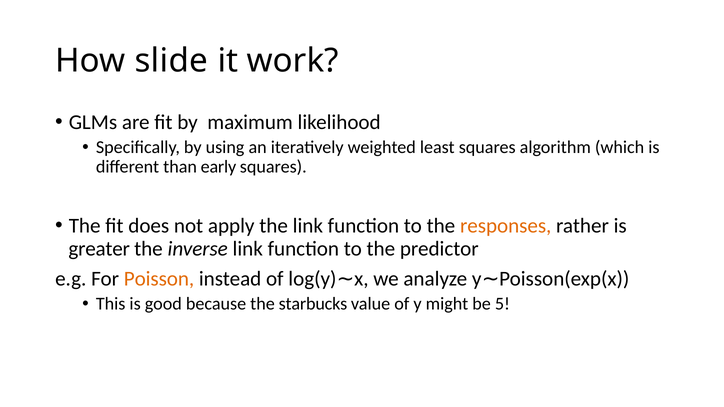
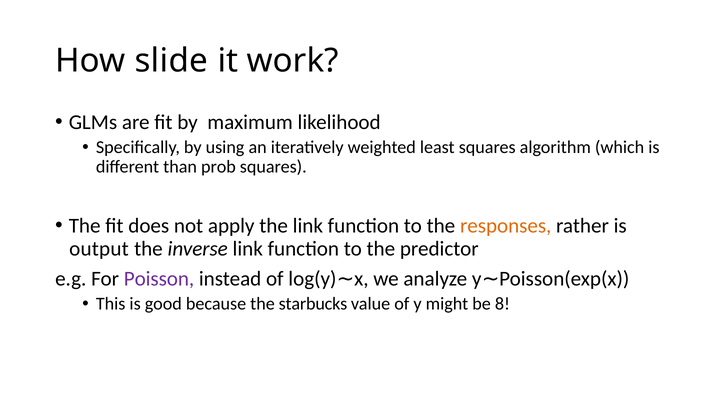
early: early -> prob (218, 167)
greater: greater -> output (99, 249)
Poisson colour: orange -> purple (159, 279)
5: 5 -> 8 (502, 304)
